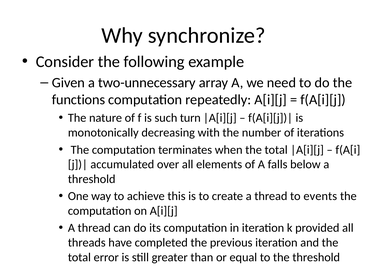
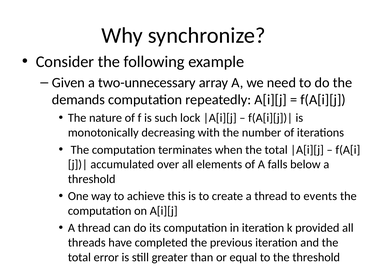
functions: functions -> demands (78, 100)
turn: turn -> lock (190, 118)
